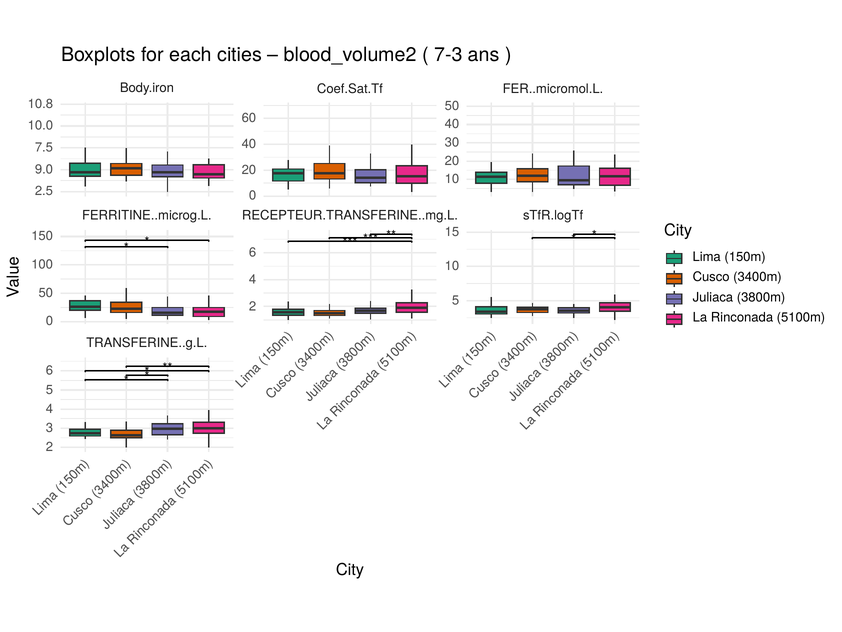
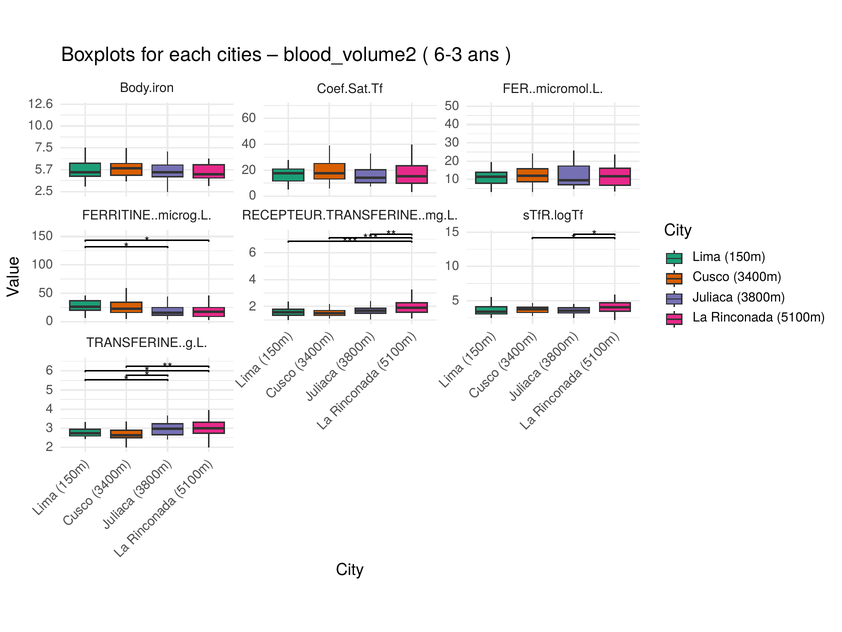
7-3: 7-3 -> 6-3 (448, 55)
10.8: 10.8 -> 12.6 (40, 104)
9.0: 9.0 -> 5.7 (44, 169)
